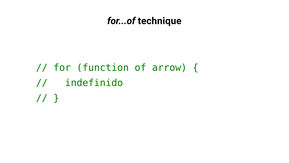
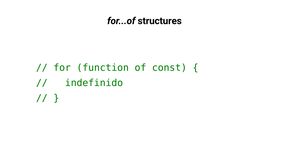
technique: technique -> structures (160, 21)
arrow: arrow -> const (169, 67)
